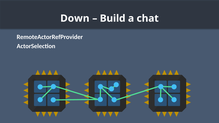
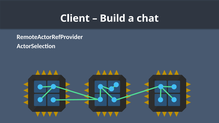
Down: Down -> Client (75, 18)
